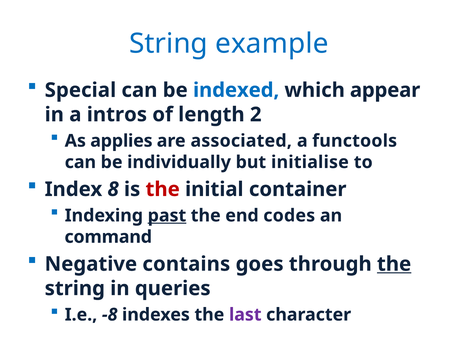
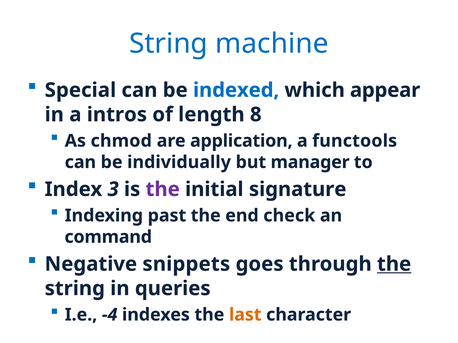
example: example -> machine (272, 44)
2: 2 -> 8 (256, 115)
applies: applies -> chmod (121, 141)
associated: associated -> application (241, 141)
initialise: initialise -> manager (310, 162)
8: 8 -> 3 (113, 190)
the colour: red -> purple (163, 190)
container: container -> signature (298, 190)
past underline: present -> none (167, 216)
codes: codes -> check (289, 216)
contains: contains -> snippets (186, 264)
-8: -8 -> -4 (110, 315)
last colour: purple -> orange (245, 315)
